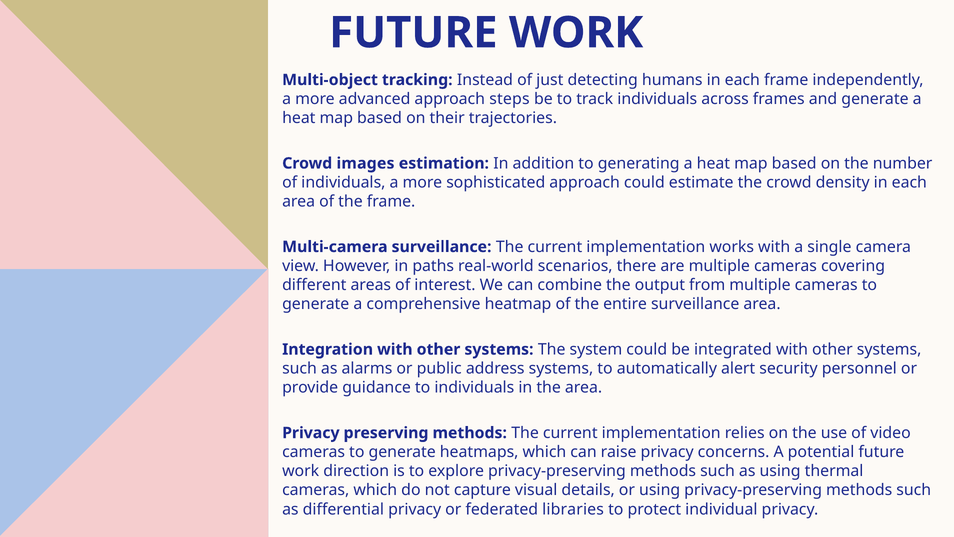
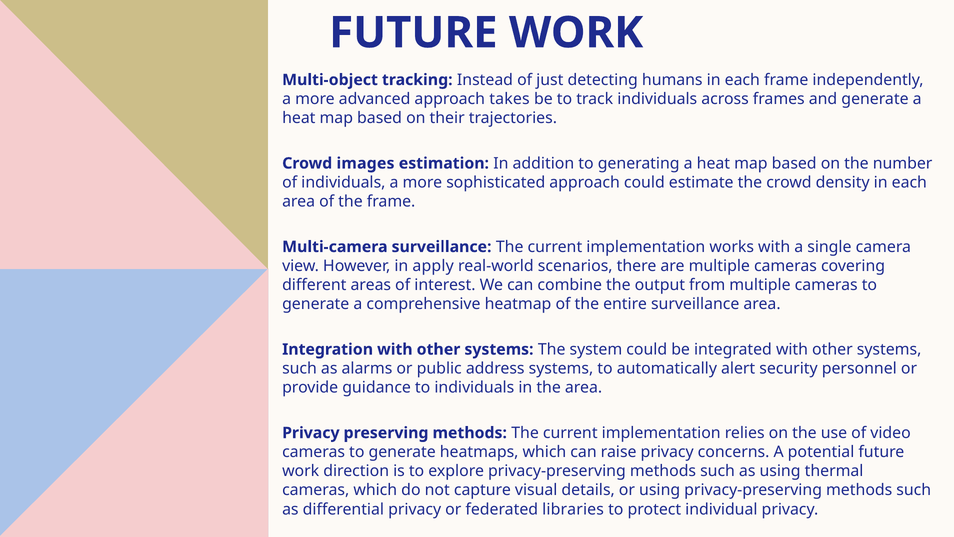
steps: steps -> takes (509, 99)
paths: paths -> apply (433, 266)
